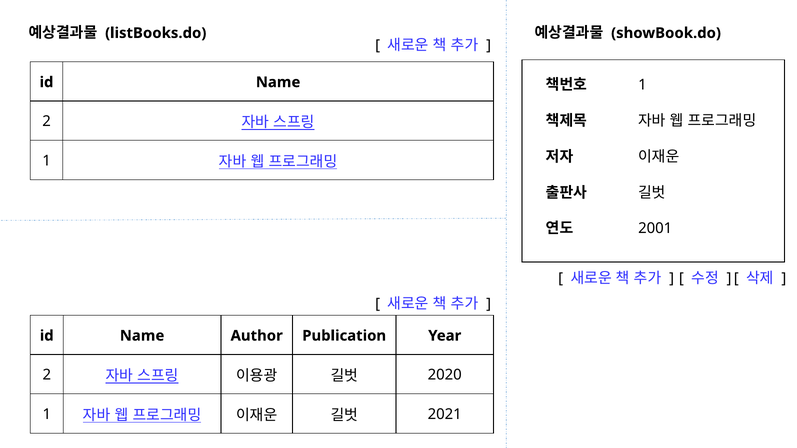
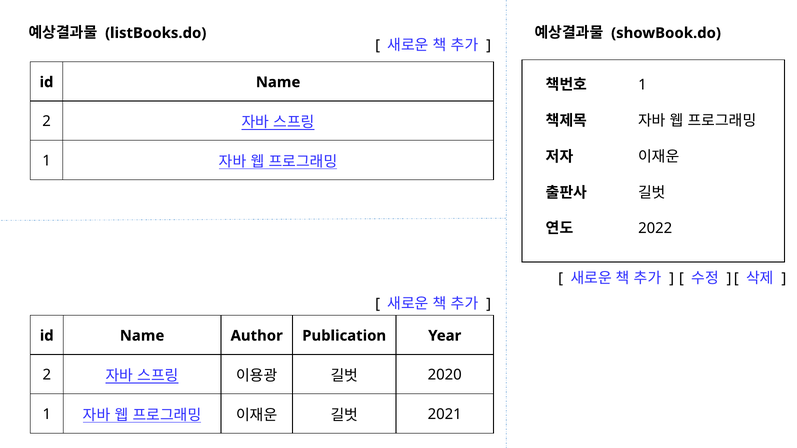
2001: 2001 -> 2022 (655, 229)
